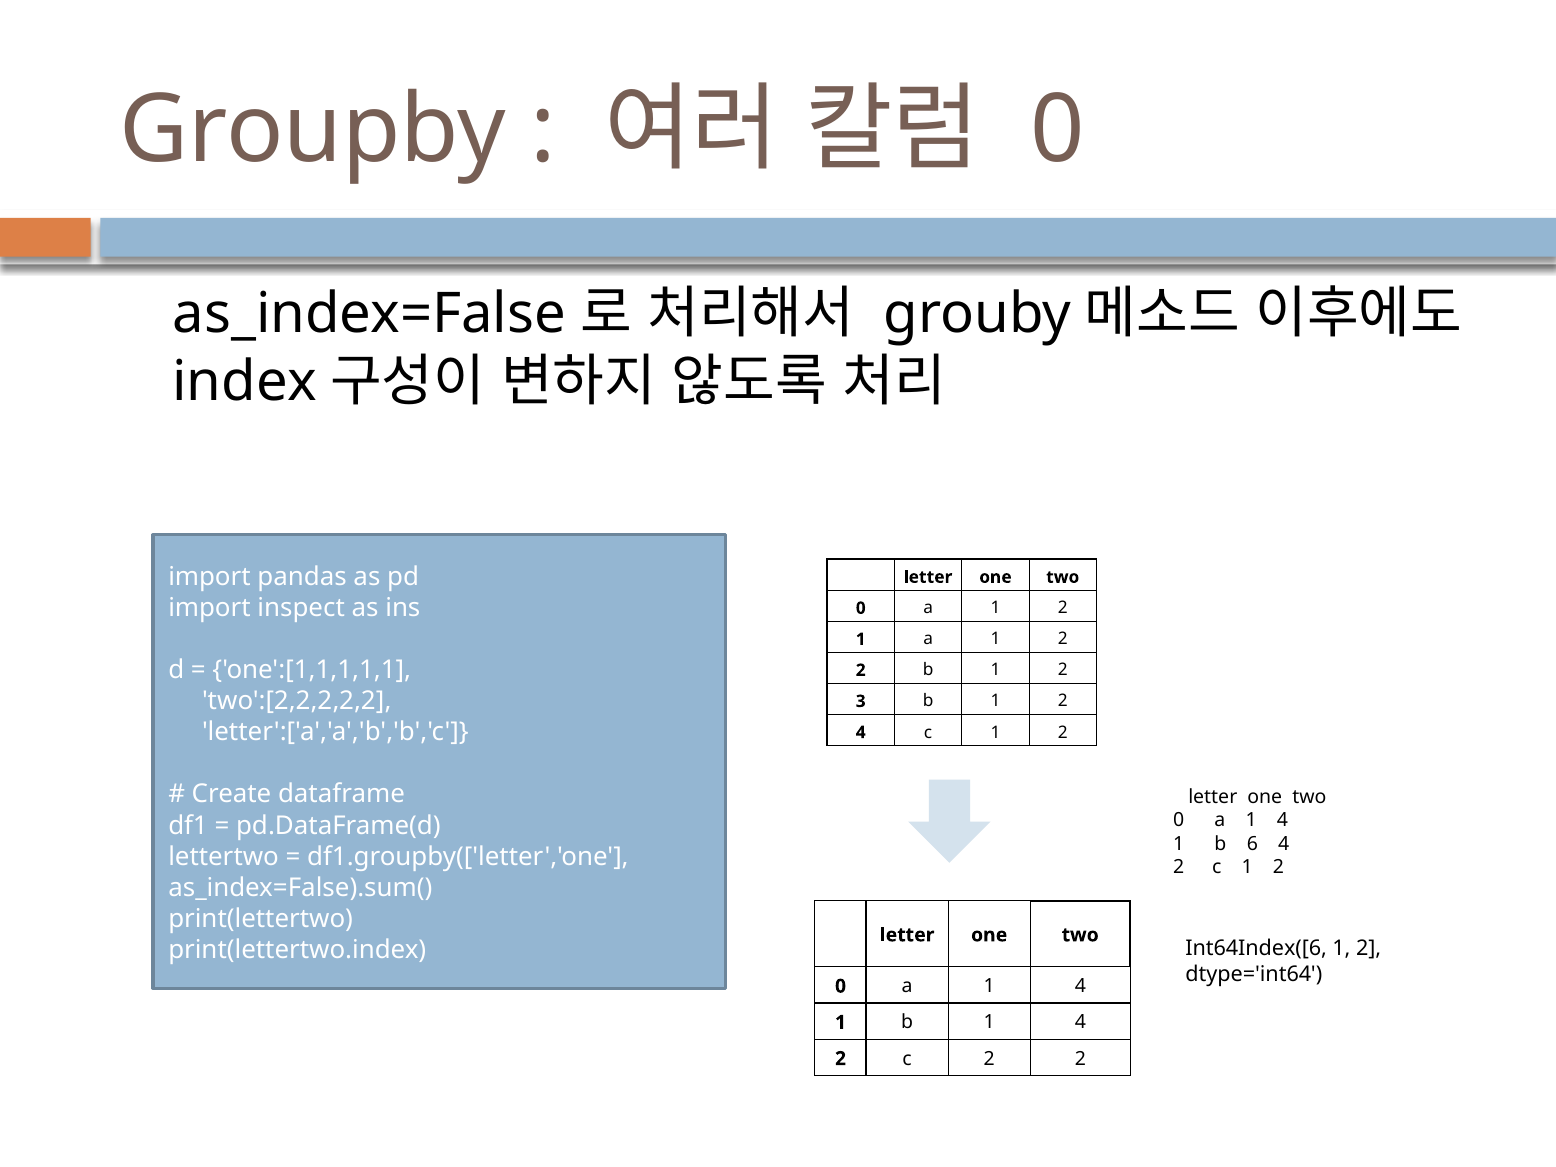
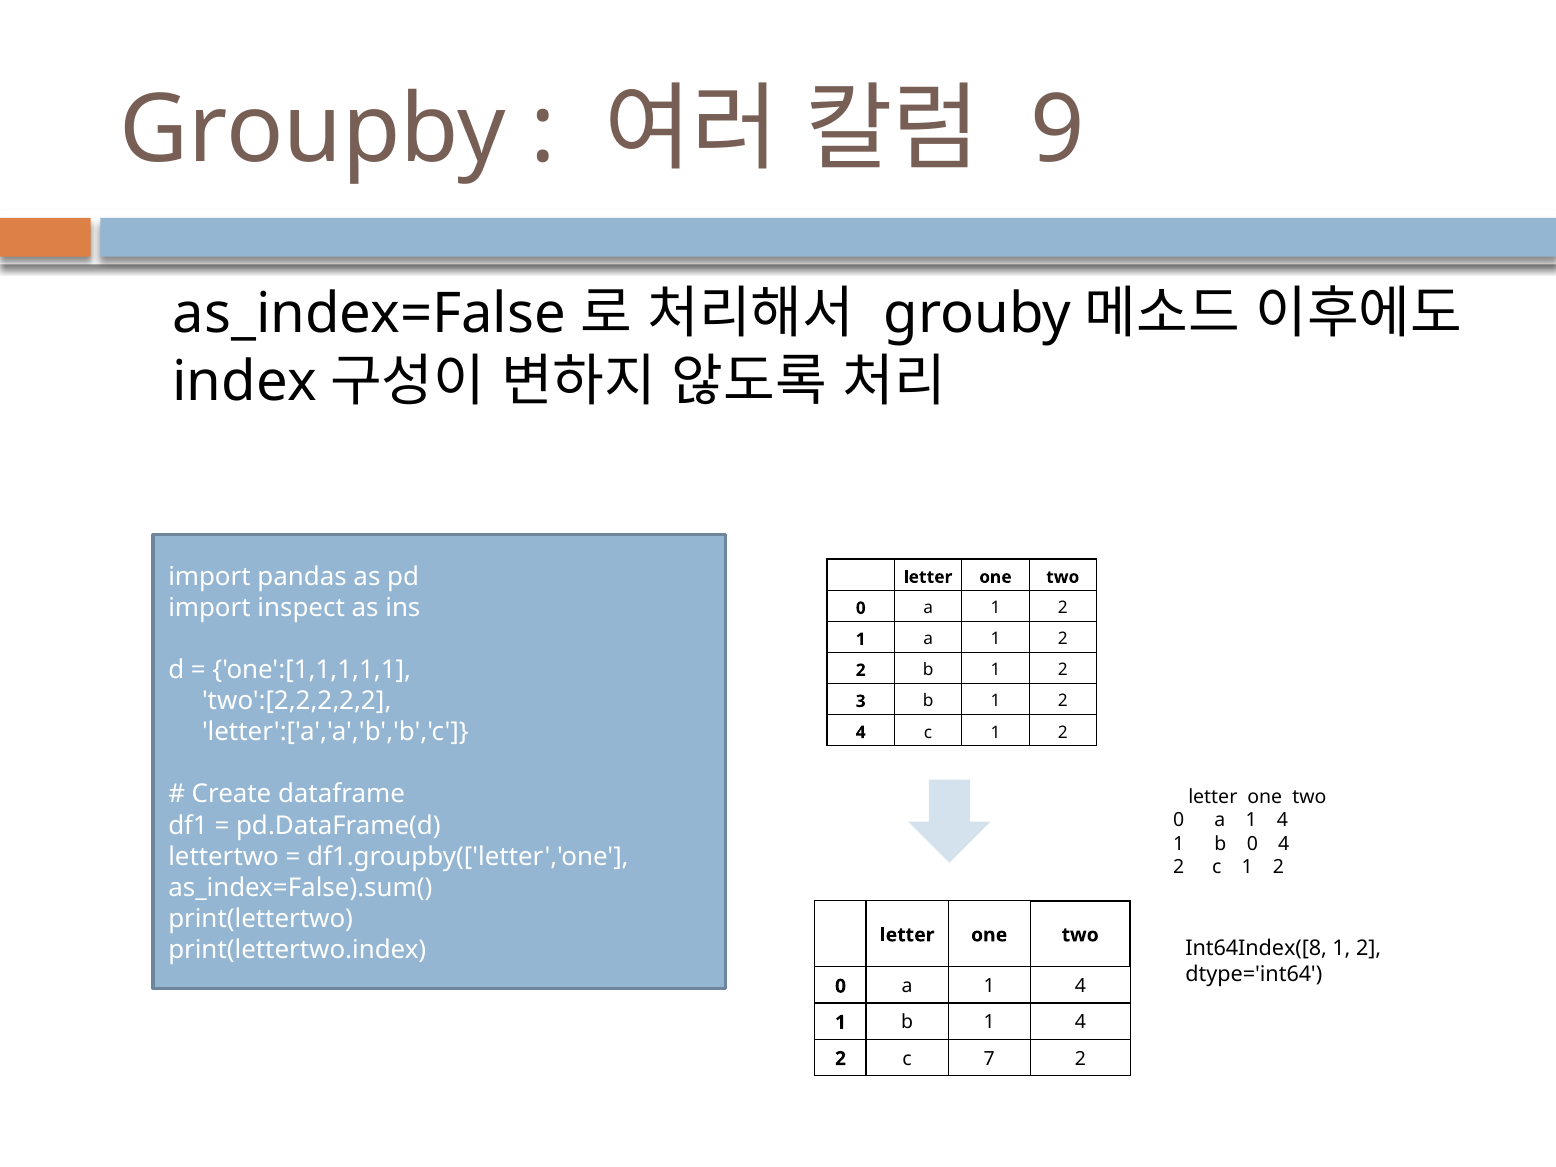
0: 0 -> 9 (1058, 130)
b 6: 6 -> 0 (1252, 844)
Int64Index([6: Int64Index([6 -> Int64Index([8 (1256, 949)
c 2: 2 -> 7 (989, 1059)
